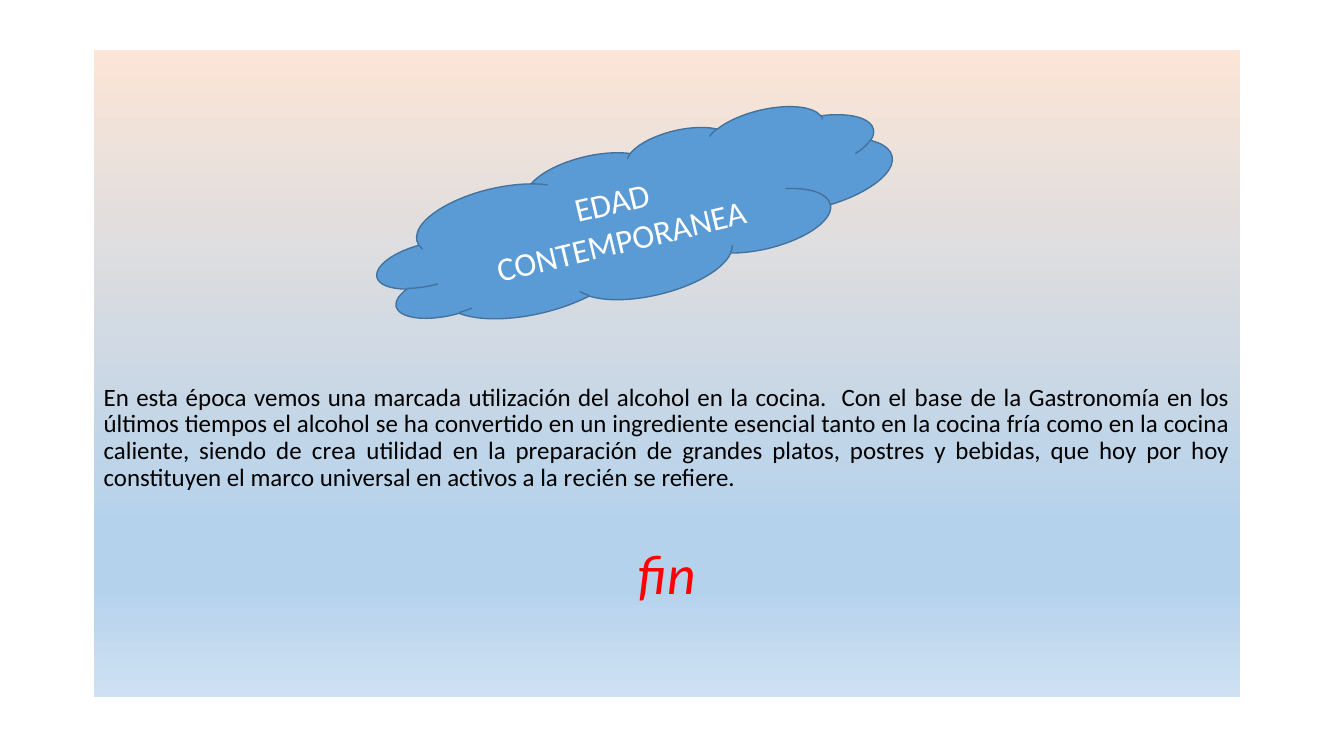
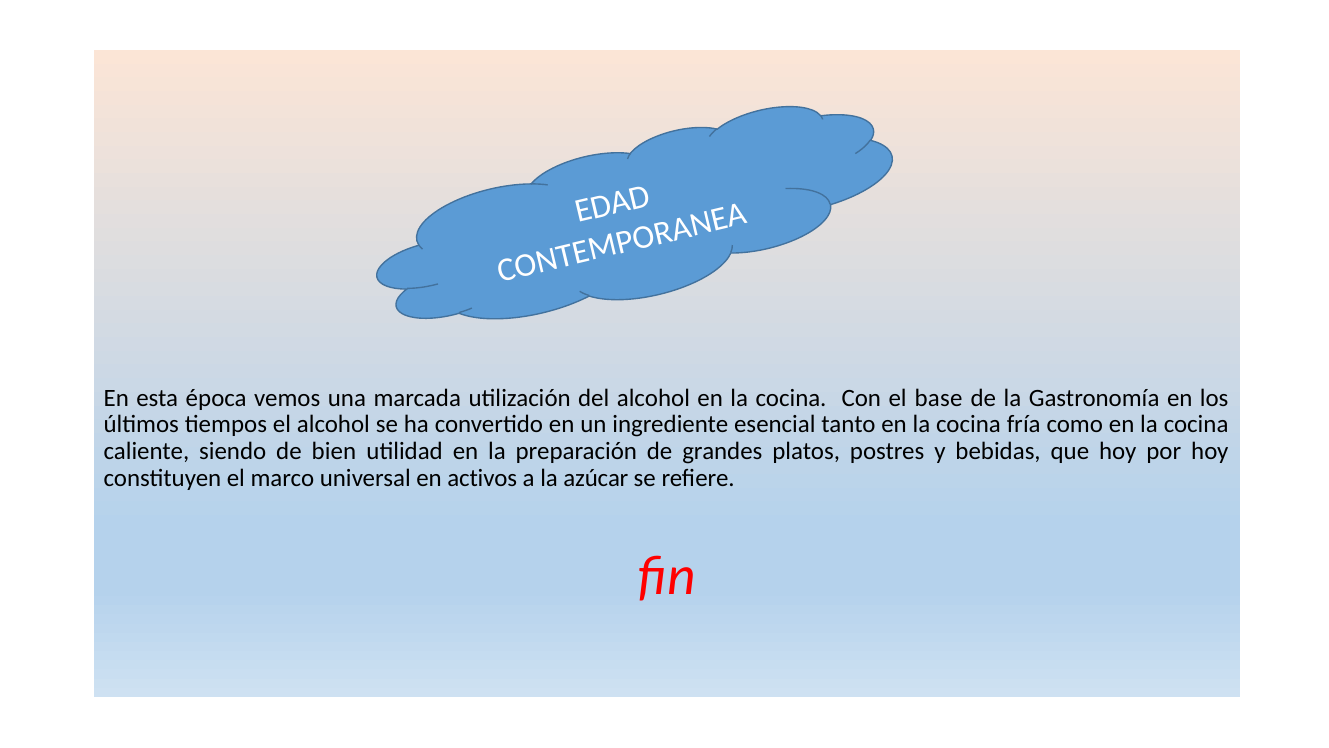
crea: crea -> bien (334, 451)
recién: recién -> azúcar (596, 478)
